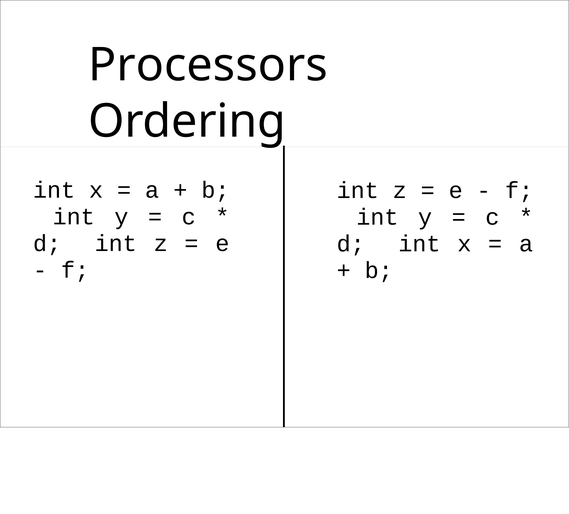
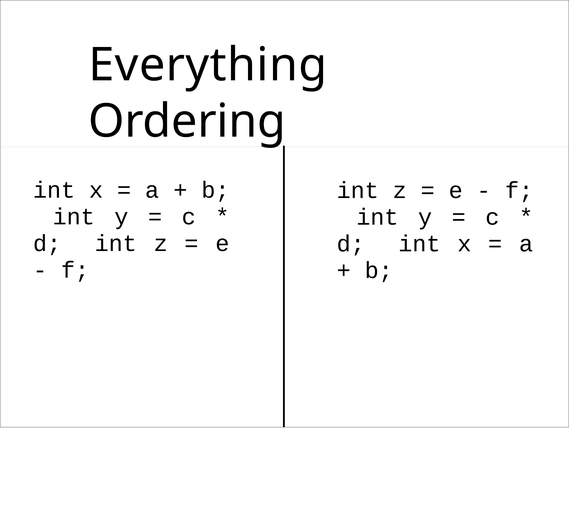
Processors: Processors -> Everything (208, 65)
